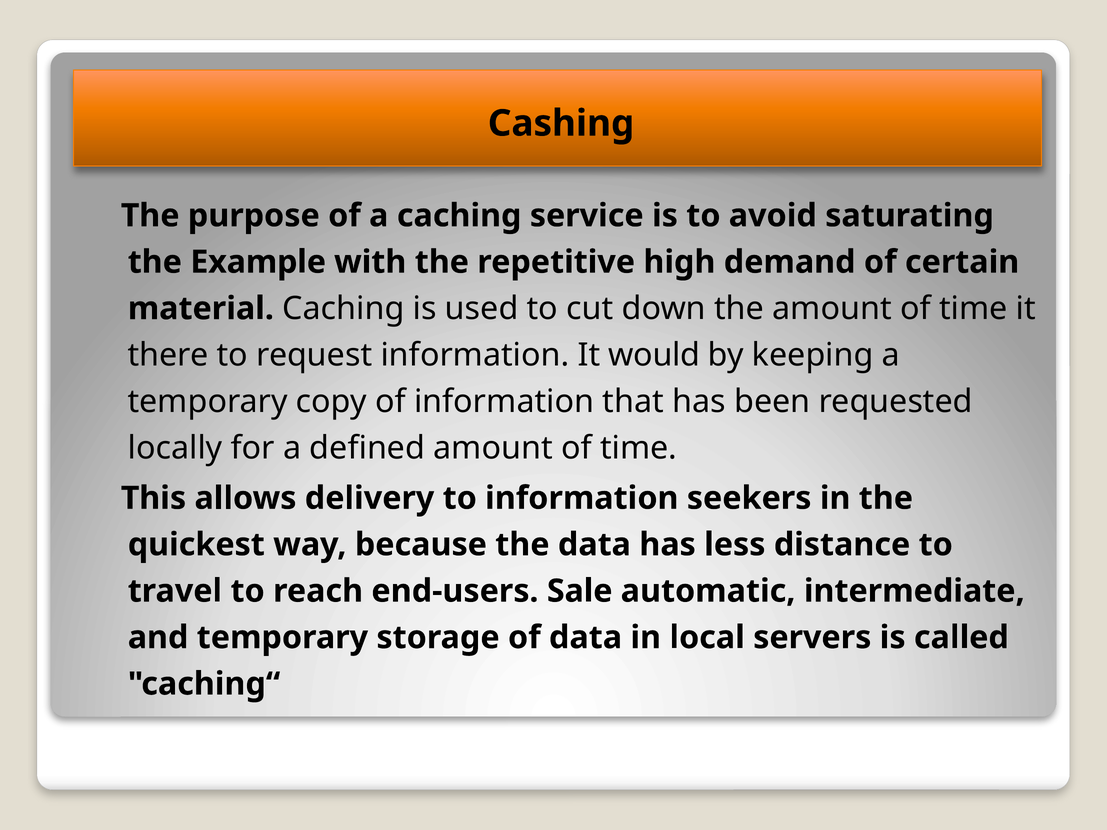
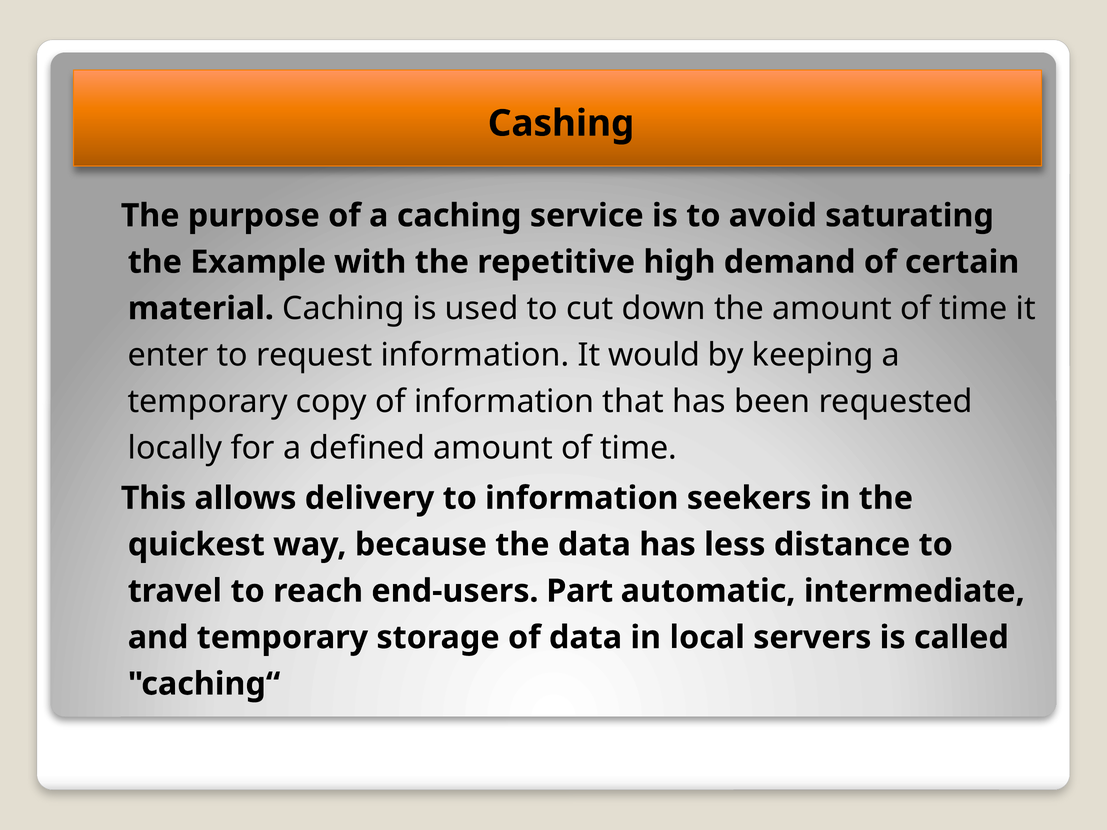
there: there -> enter (168, 355)
Sale: Sale -> Part (580, 591)
